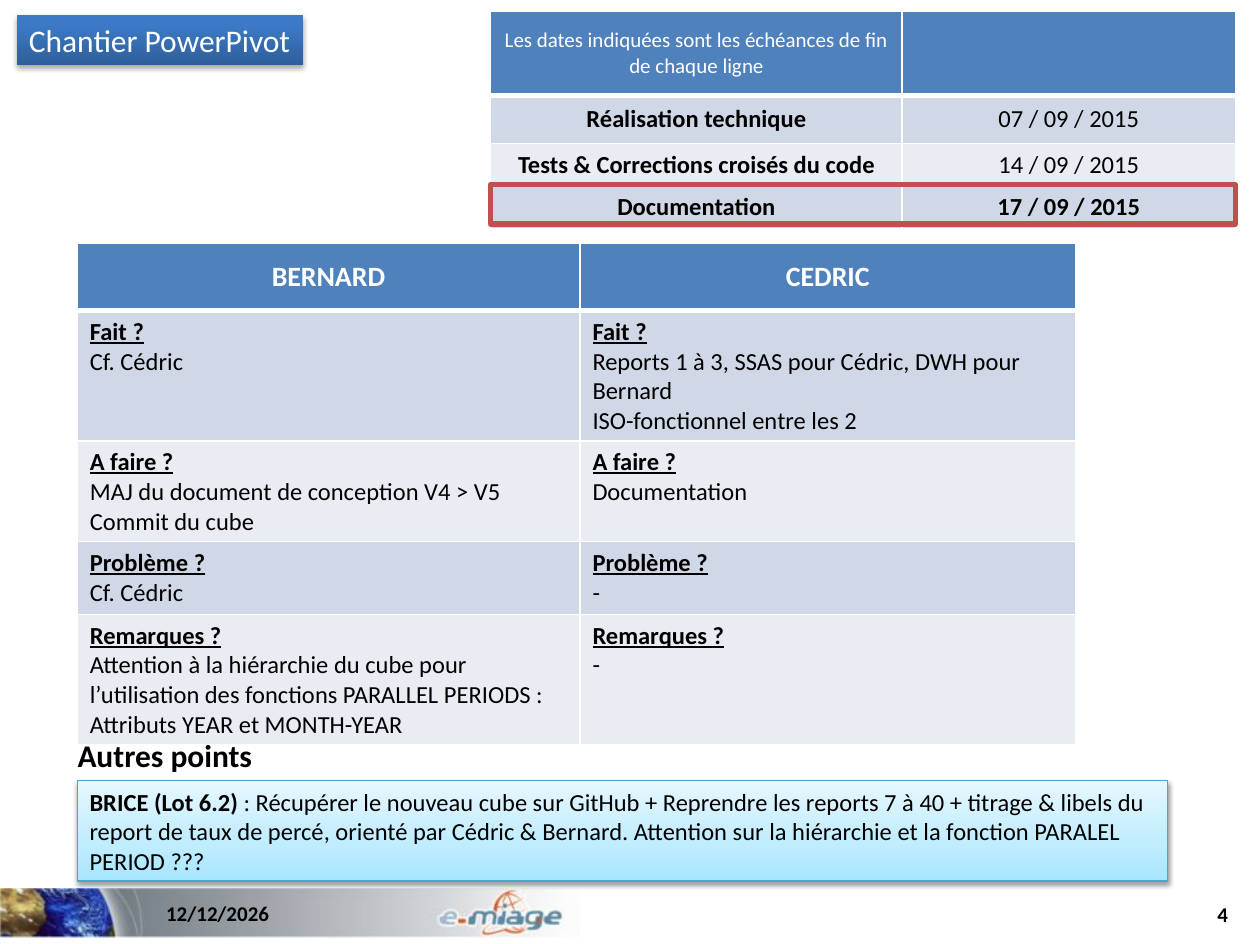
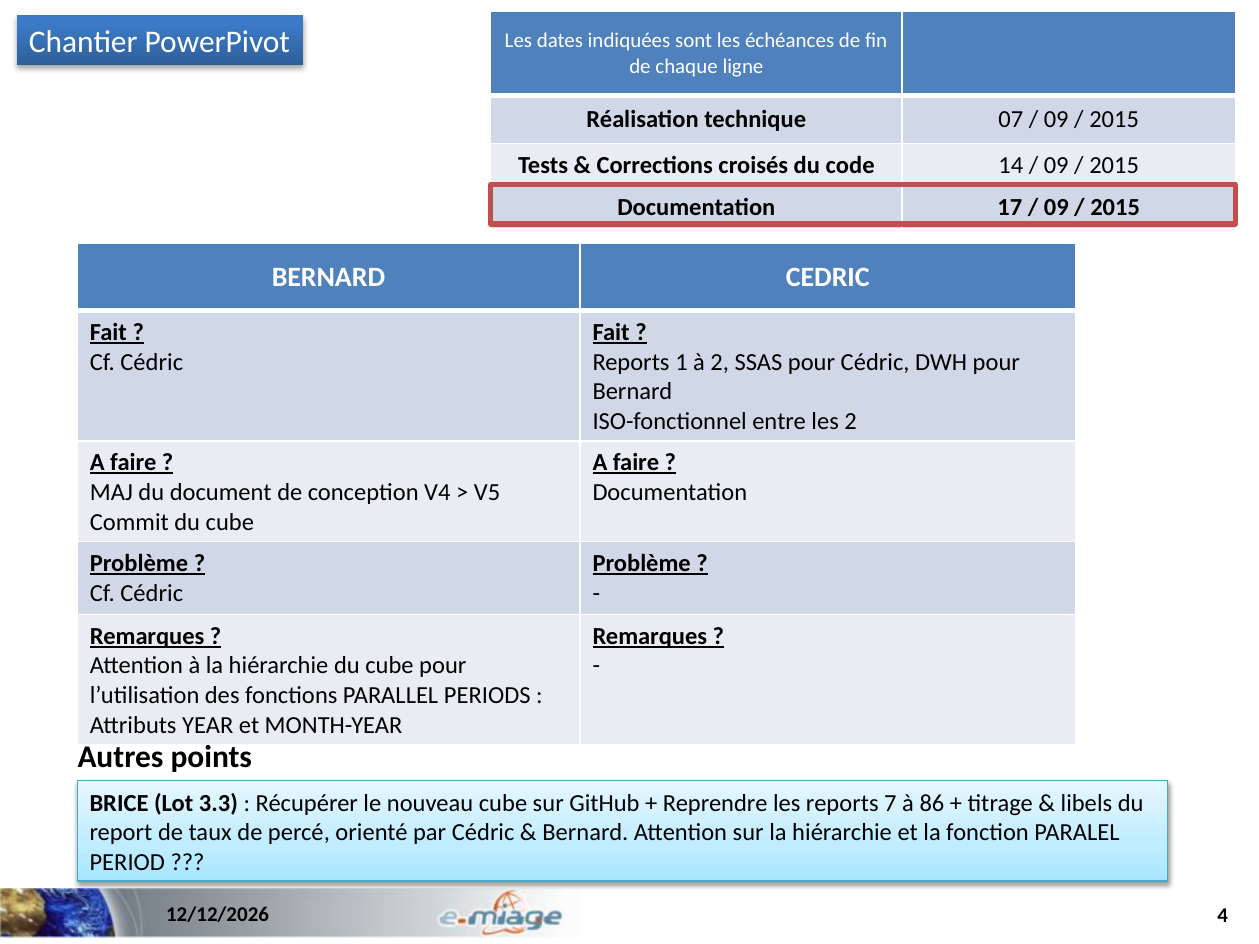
à 3: 3 -> 2 (720, 362)
6.2: 6.2 -> 3.3 (218, 803)
40: 40 -> 86 (932, 803)
